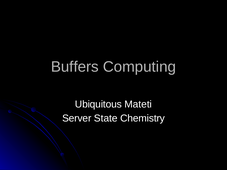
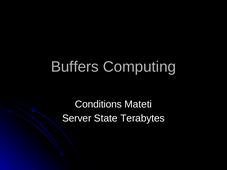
Ubiquitous: Ubiquitous -> Conditions (98, 104)
Chemistry: Chemistry -> Terabytes (143, 118)
